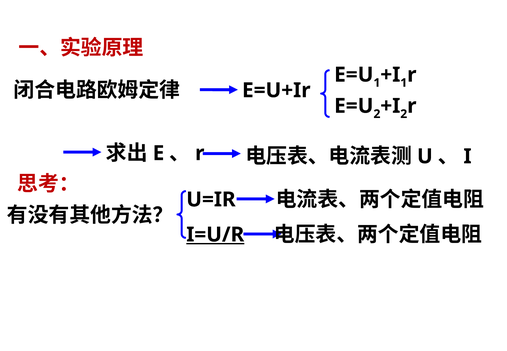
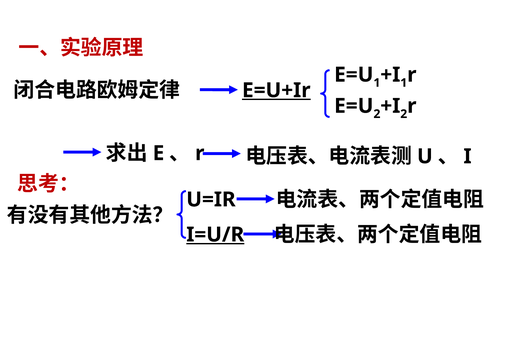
E=U+Ir underline: none -> present (276, 90)
